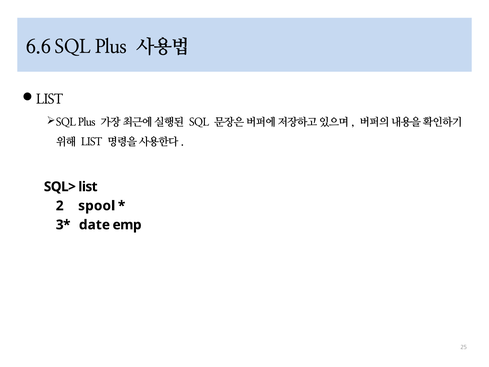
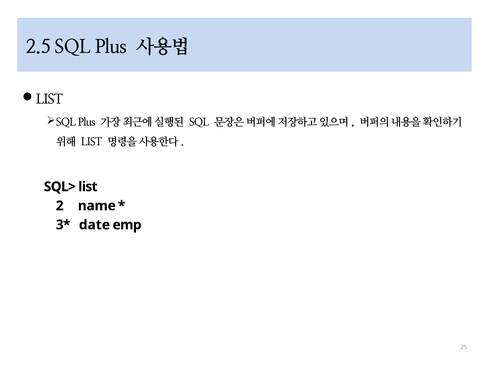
6.6: 6.6 -> 2.5 (38, 47)
spool: spool -> name (97, 206)
